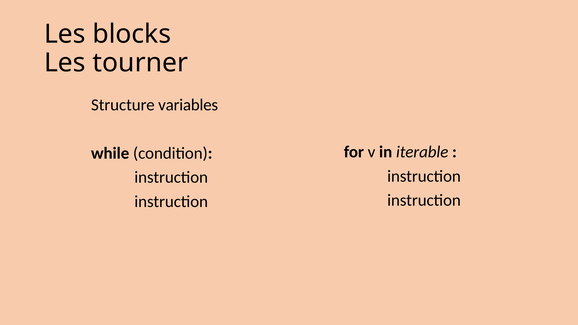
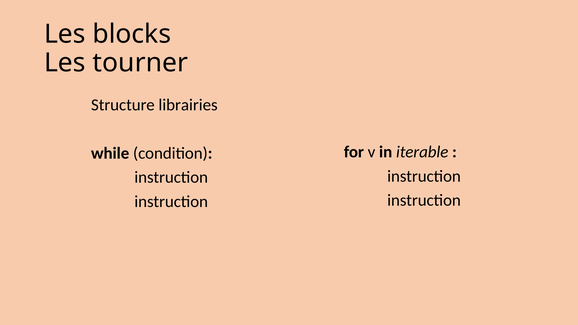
variables: variables -> librairies (188, 105)
